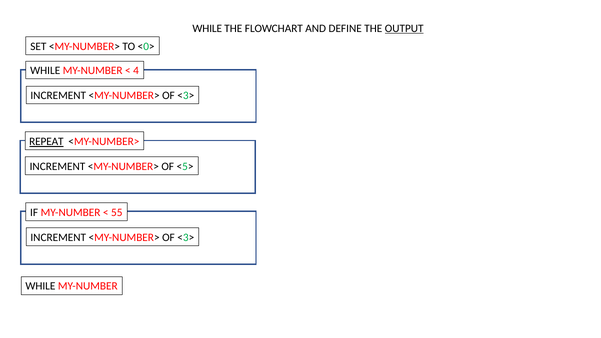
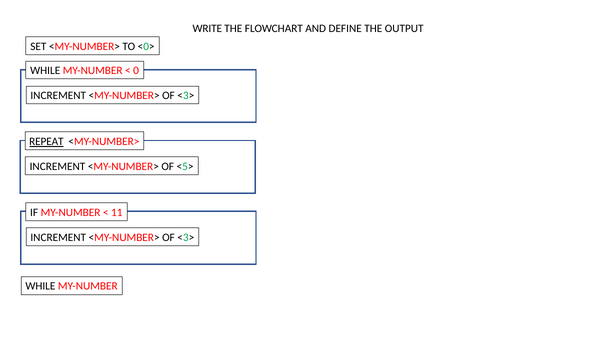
WHILE: WHILE -> WRITE (207, 28)
OUTPUT underline: present -> none (404, 28)
4: 4 -> 0 (136, 71)
55: 55 -> 11 (117, 212)
